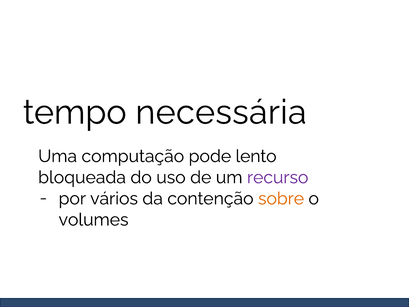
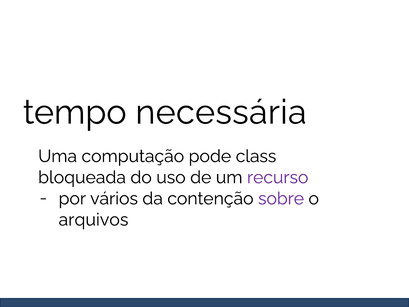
lento: lento -> class (256, 156)
sobre colour: orange -> purple (281, 198)
volumes: volumes -> arquivos (93, 220)
